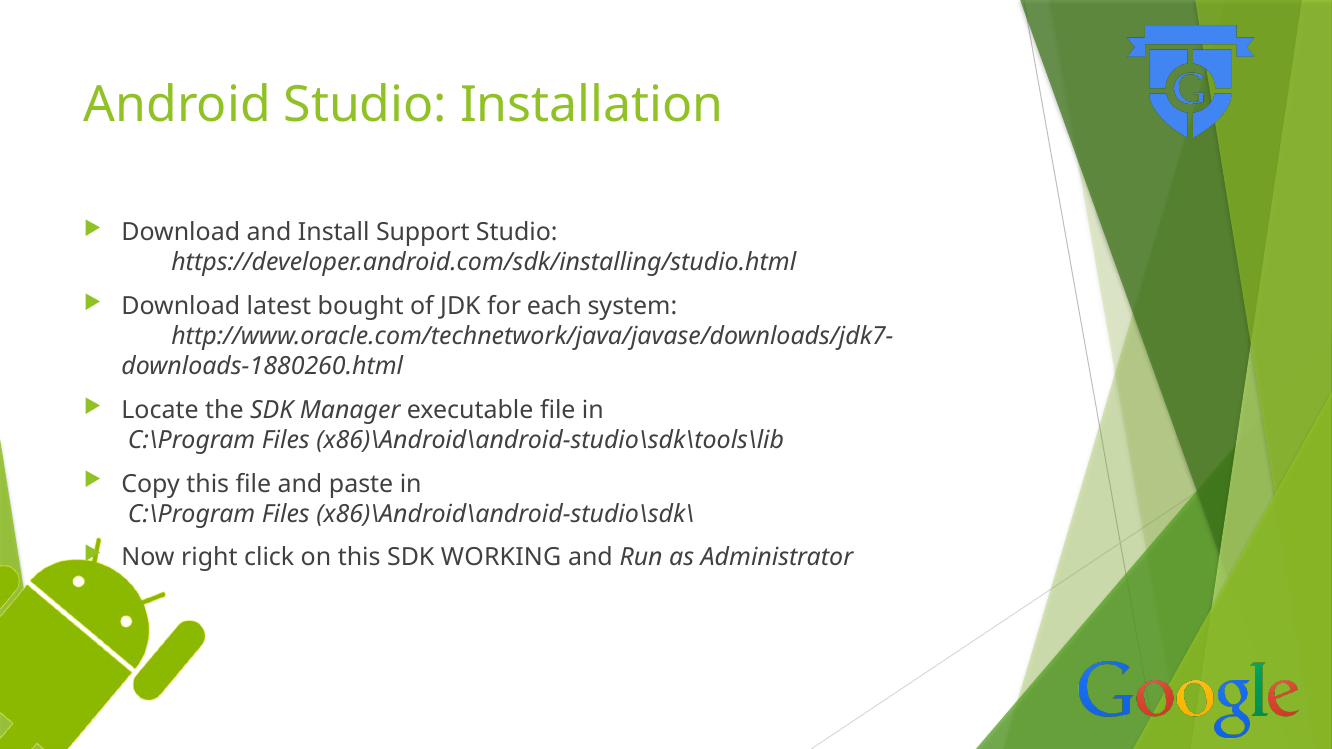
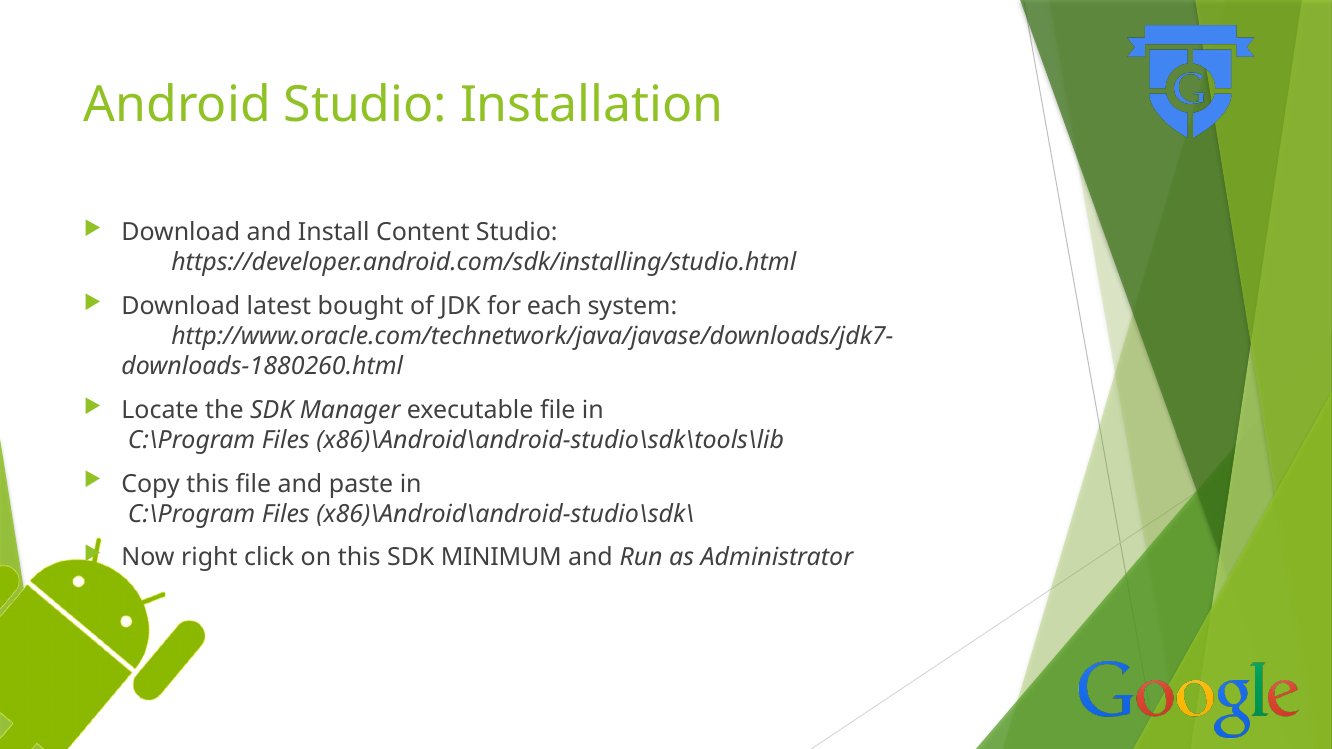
Support: Support -> Content (423, 233)
WORKING: WORKING -> MINIMUM (501, 558)
